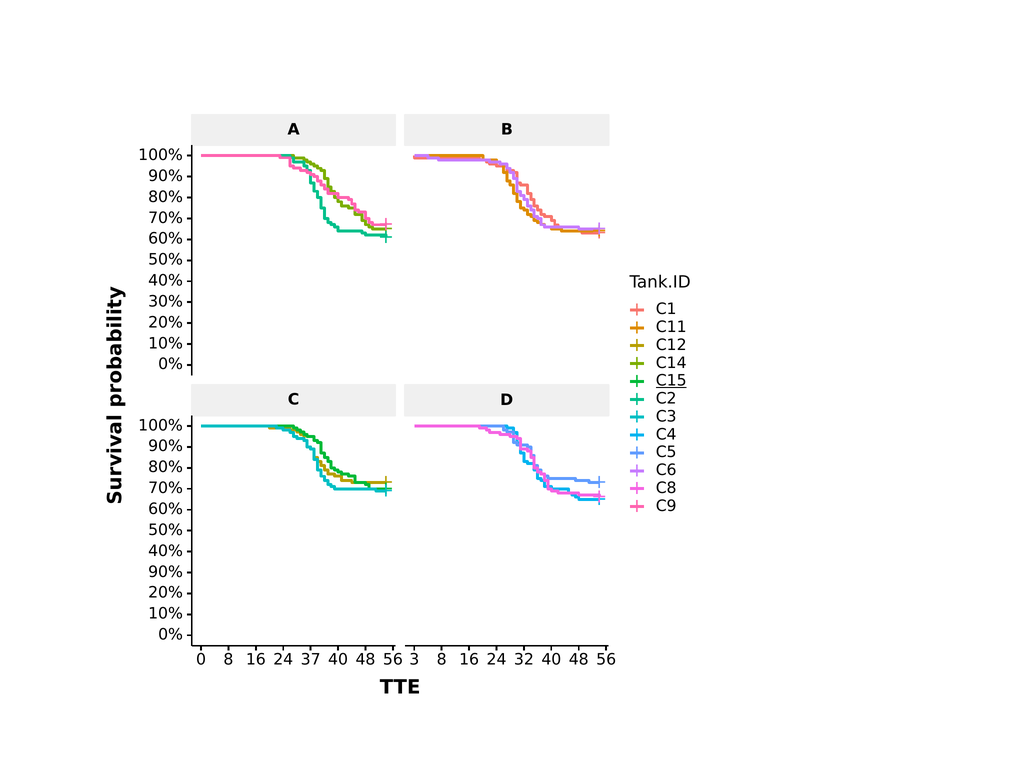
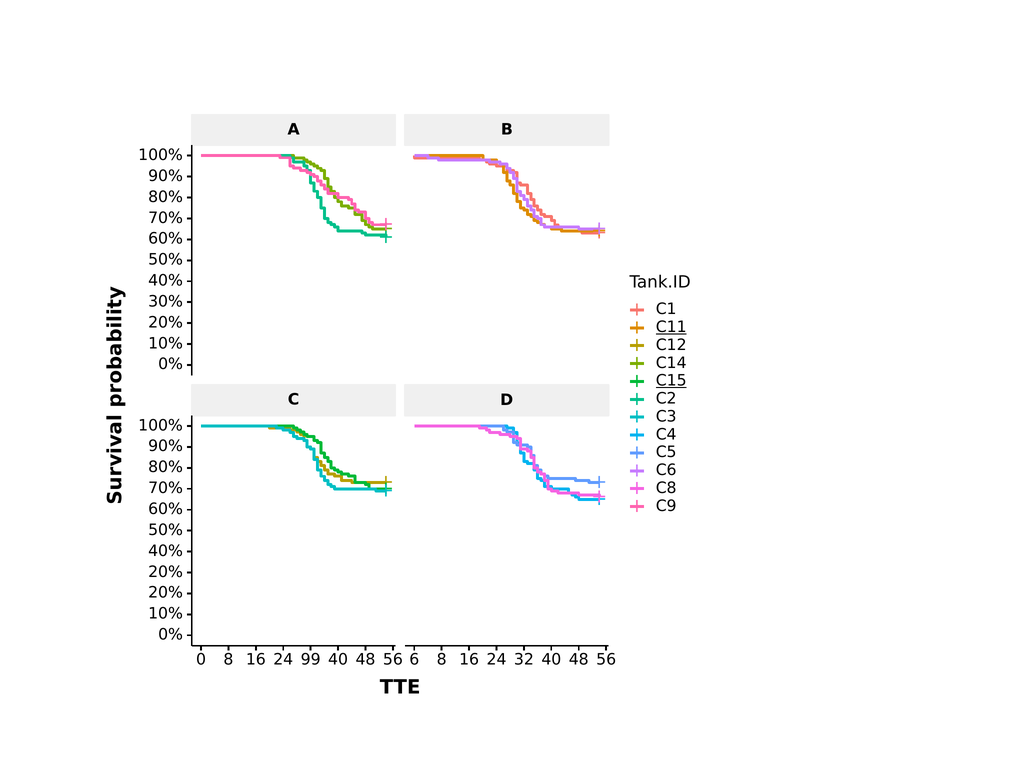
C11 underline: none -> present (671, 327)
90%: 90% -> 20% (166, 572)
37: 37 -> 99 (311, 659)
3: 3 -> 6 (414, 659)
